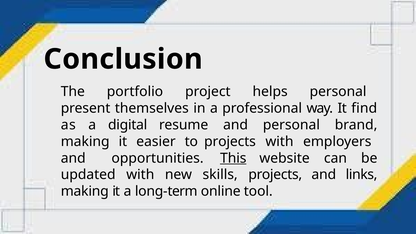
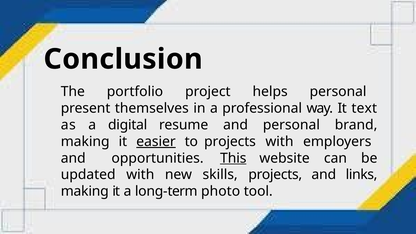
find: find -> text (364, 108)
easier underline: none -> present (156, 141)
online: online -> photo (221, 191)
